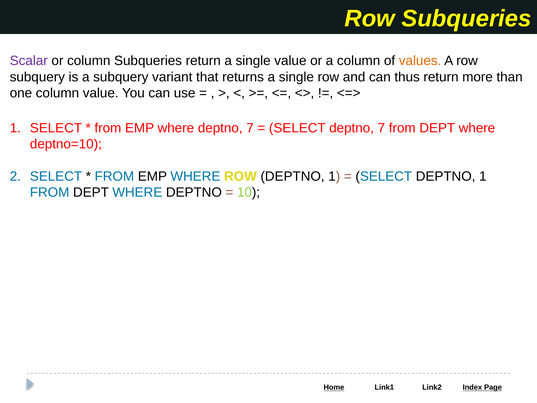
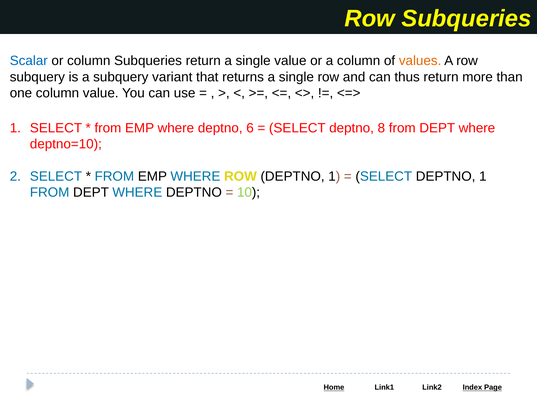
Scalar colour: purple -> blue (29, 61)
where deptno 7: 7 -> 6 (250, 128)
SELECT deptno 7: 7 -> 8 (381, 128)
